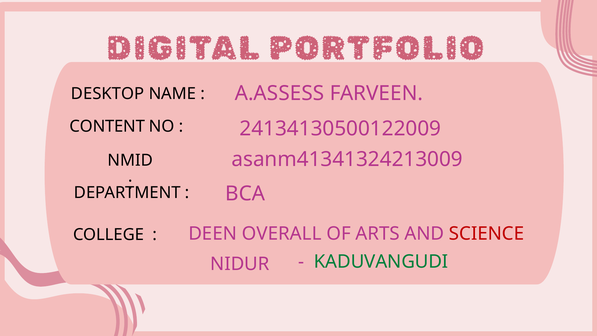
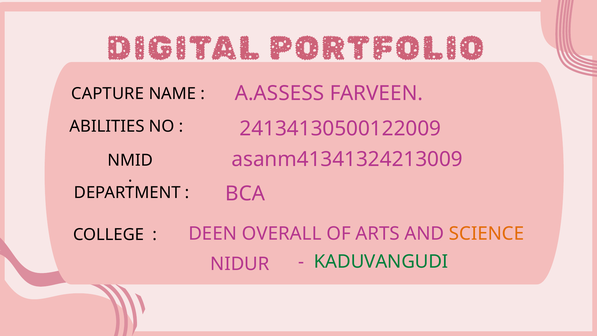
DESKTOP: DESKTOP -> CAPTURE (108, 93)
CONTENT: CONTENT -> ABILITIES (107, 126)
SCIENCE colour: red -> orange (487, 233)
